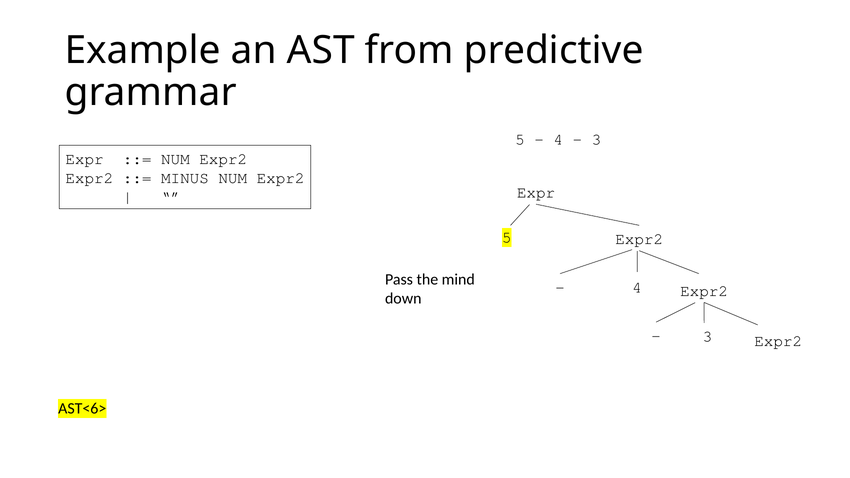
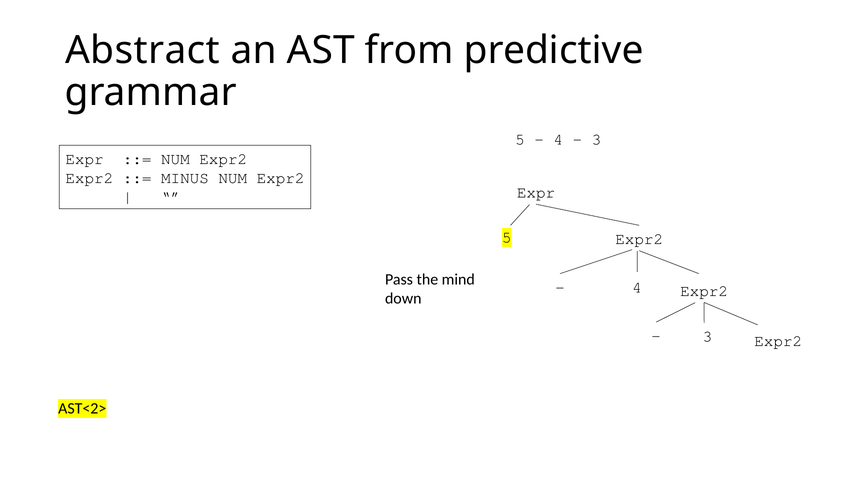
Example: Example -> Abstract (143, 50)
AST<6>: AST<6> -> AST<2> (82, 409)
